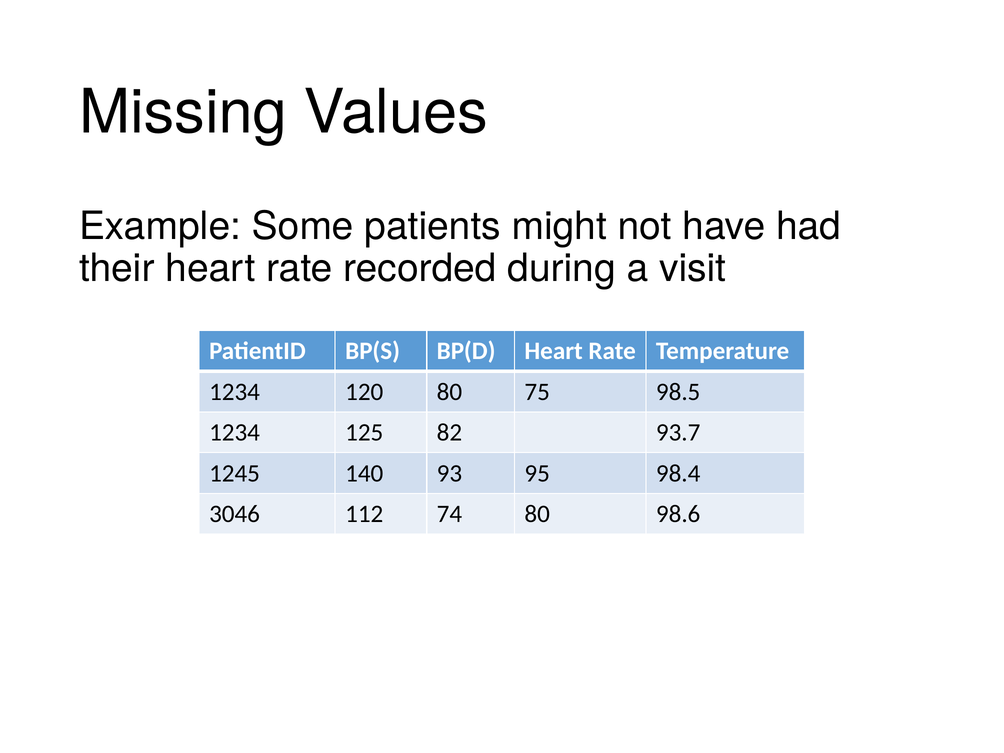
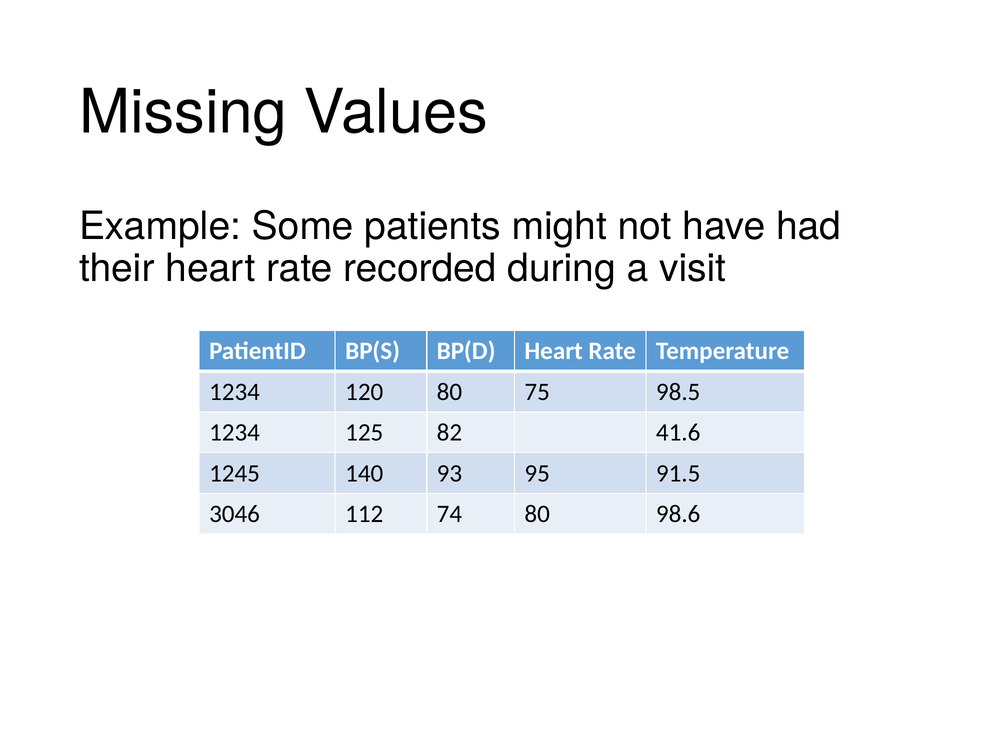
93.7: 93.7 -> 41.6 (678, 433)
98.4: 98.4 -> 91.5 (678, 473)
